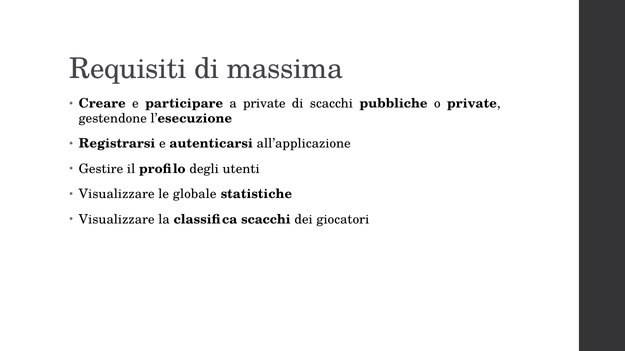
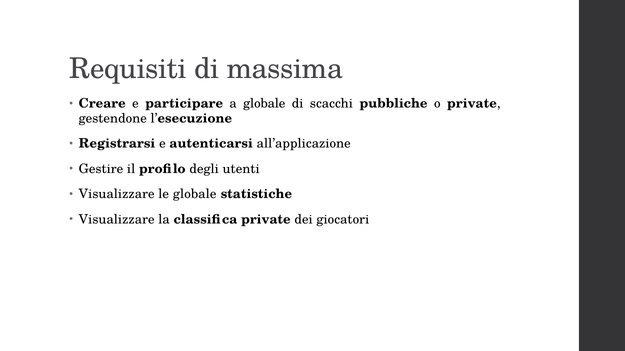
a private: private -> globale (264, 104)
classifica scacchi: scacchi -> private (266, 220)
